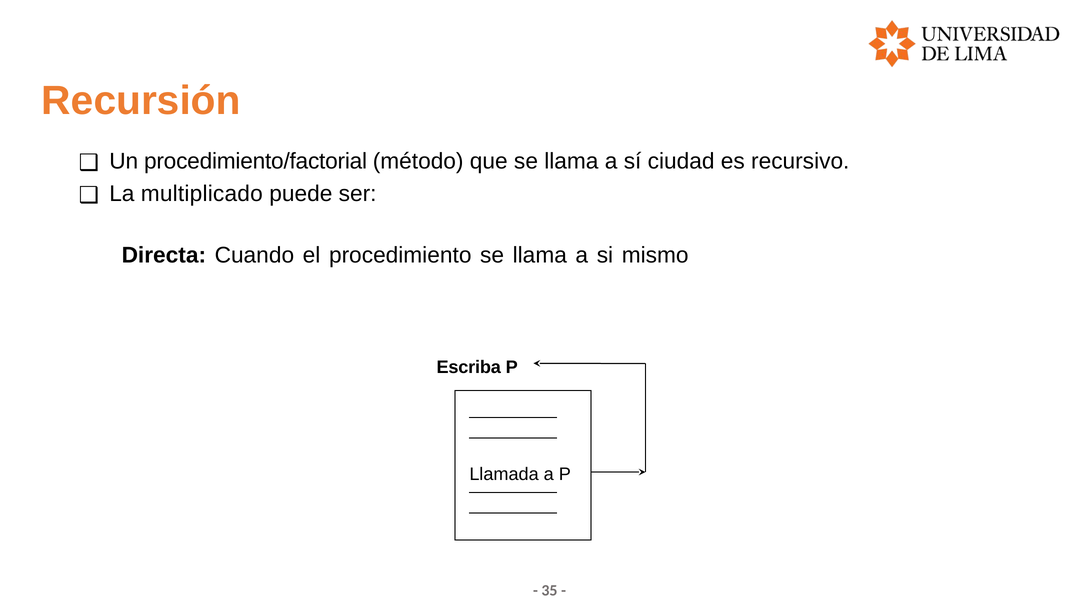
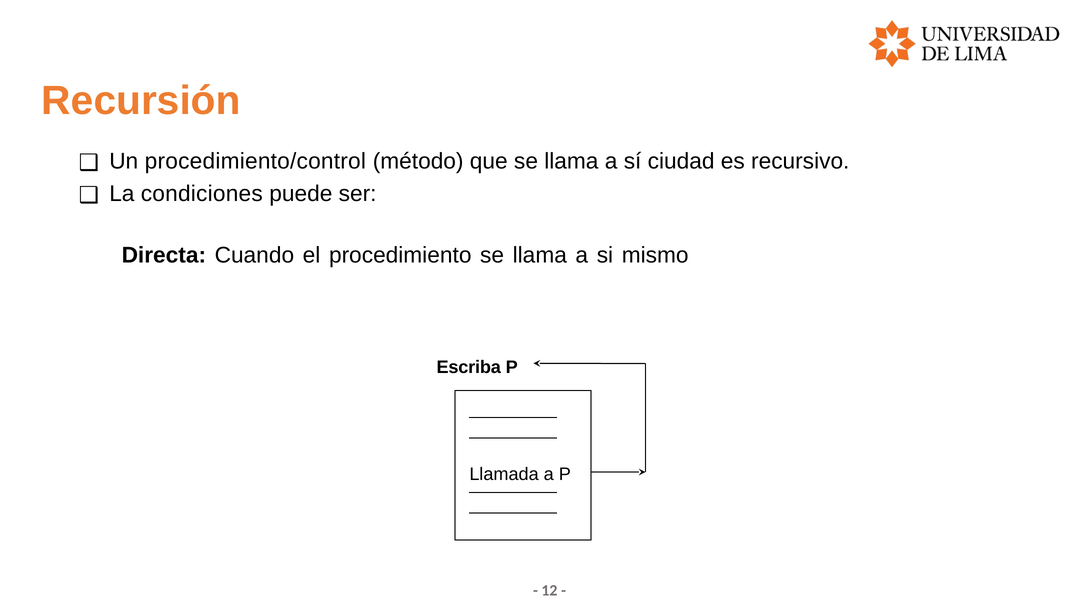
procedimiento/factorial: procedimiento/factorial -> procedimiento/control (255, 161)
multiplicado: multiplicado -> condiciones (202, 194)
35: 35 -> 12 (549, 591)
